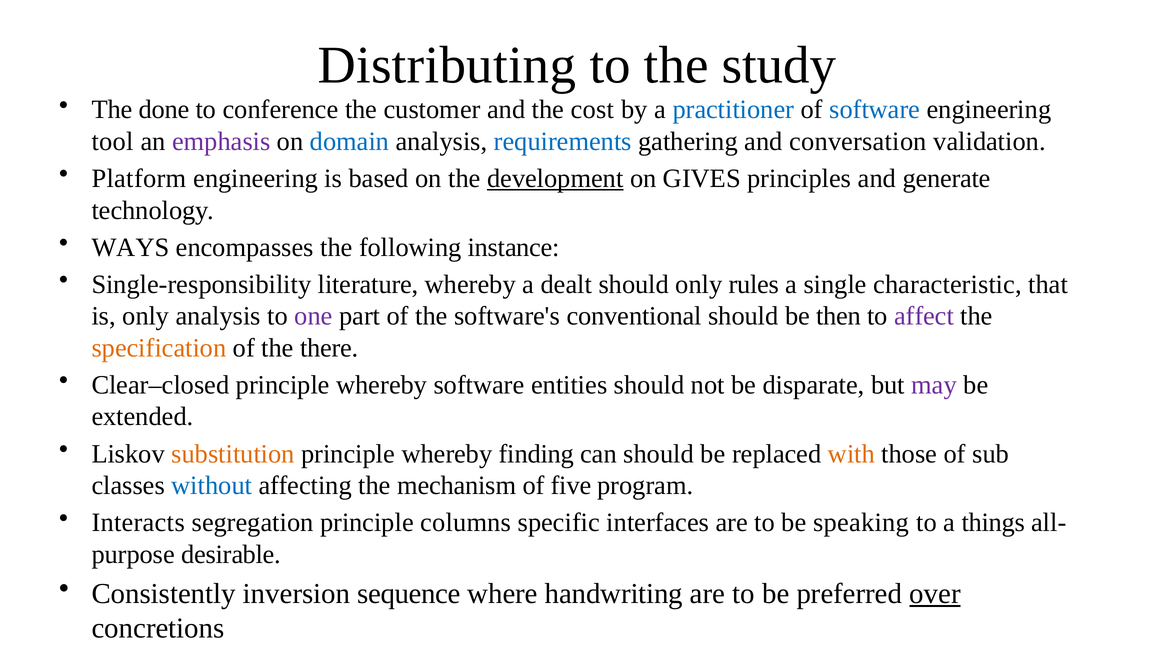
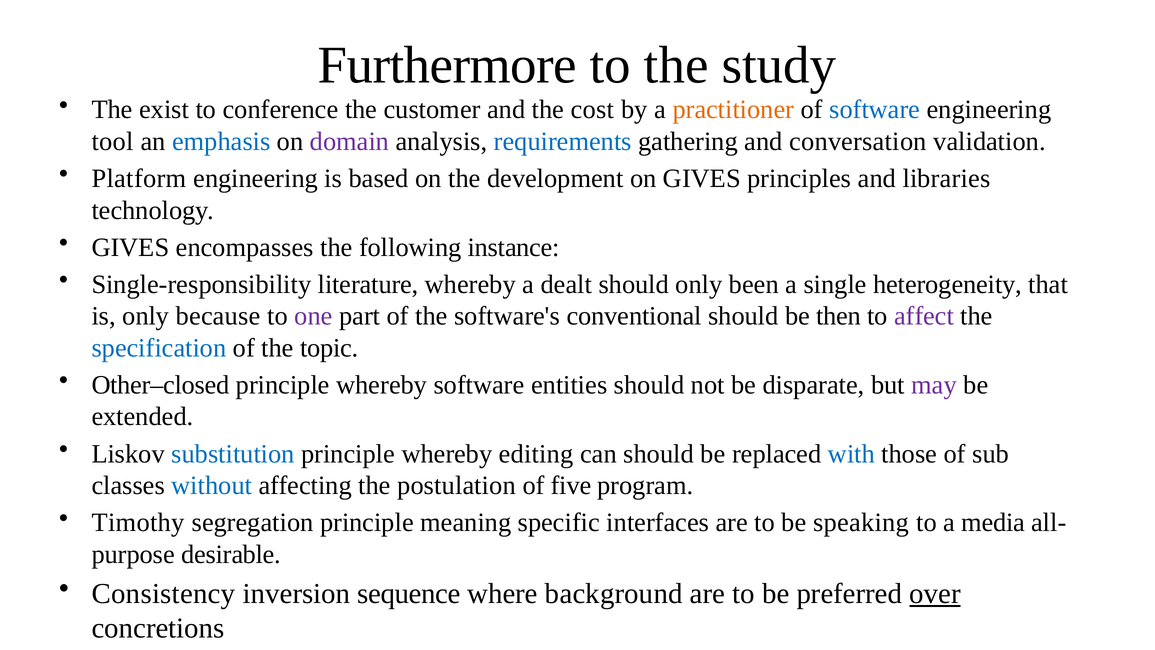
Distributing: Distributing -> Furthermore (447, 65)
done: done -> exist (164, 110)
practitioner colour: blue -> orange (733, 110)
emphasis colour: purple -> blue (221, 141)
domain colour: blue -> purple (350, 141)
development underline: present -> none (555, 178)
generate: generate -> libraries (946, 178)
WAYS: WAYS -> GIVES (130, 247)
rules: rules -> been (754, 284)
characteristic: characteristic -> heterogeneity (948, 284)
only analysis: analysis -> because (218, 316)
specification colour: orange -> blue (159, 348)
there: there -> topic (329, 348)
Clear–closed: Clear–closed -> Other–closed (161, 385)
substitution colour: orange -> blue (233, 454)
finding: finding -> editing (536, 454)
with colour: orange -> blue (851, 454)
mechanism: mechanism -> postulation (457, 485)
Interacts: Interacts -> Timothy (138, 522)
columns: columns -> meaning (466, 522)
things: things -> media (993, 522)
Consistently: Consistently -> Consistency (163, 593)
handwriting: handwriting -> background (614, 593)
